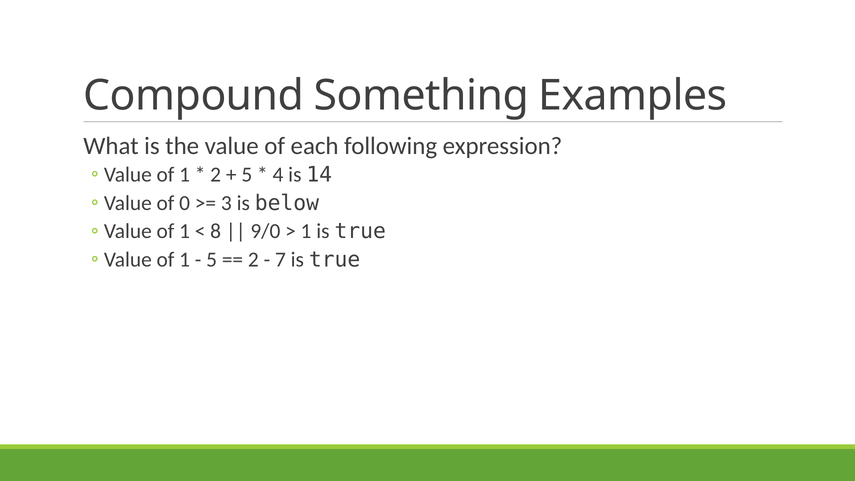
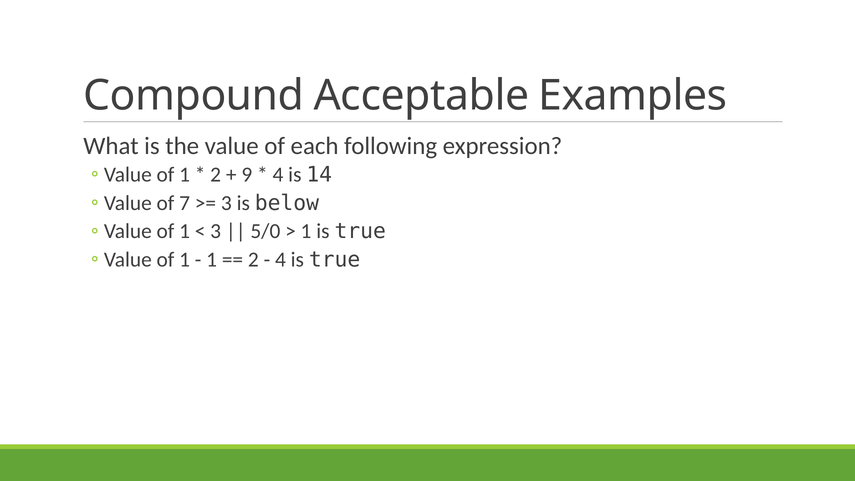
Something: Something -> Acceptable (421, 96)
5: 5 -> 9 (247, 175)
0: 0 -> 7 (185, 203)
8: 8 -> 3 (216, 231)
9/0: 9/0 -> 5/0 (265, 231)
5: 5 -> 1 (212, 260)
7: 7 -> 4 (280, 260)
